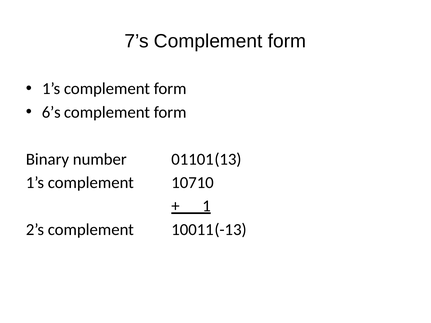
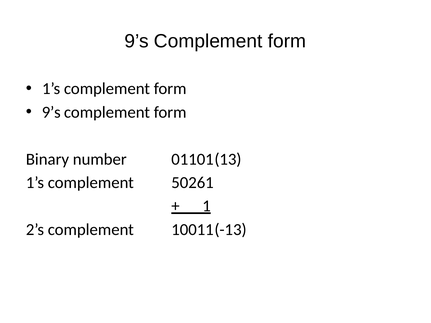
7’s: 7’s -> 9’s (137, 41)
6’s: 6’s -> 9’s (51, 112)
10710: 10710 -> 50261 (193, 183)
